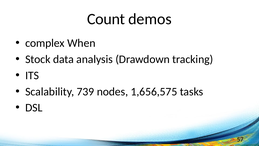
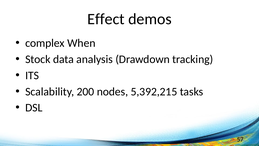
Count: Count -> Effect (106, 19)
739: 739 -> 200 (85, 91)
1,656,575: 1,656,575 -> 5,392,215 (154, 91)
